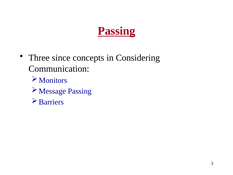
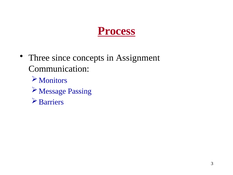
Passing: Passing -> Process (116, 31)
Considering: Considering -> Assignment (138, 58)
